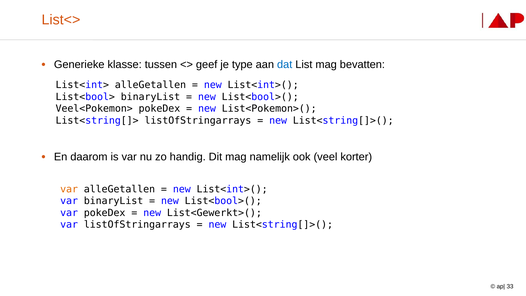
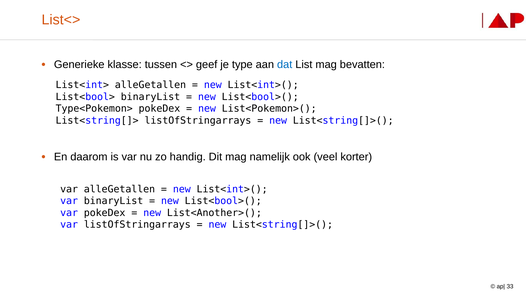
Veel<Pokemon>: Veel<Pokemon> -> Type<Pokemon> (94, 109)
var colour: orange -> black (69, 189)
List<Gewerkt>(: List<Gewerkt>( -> List<Another>( (214, 213)
